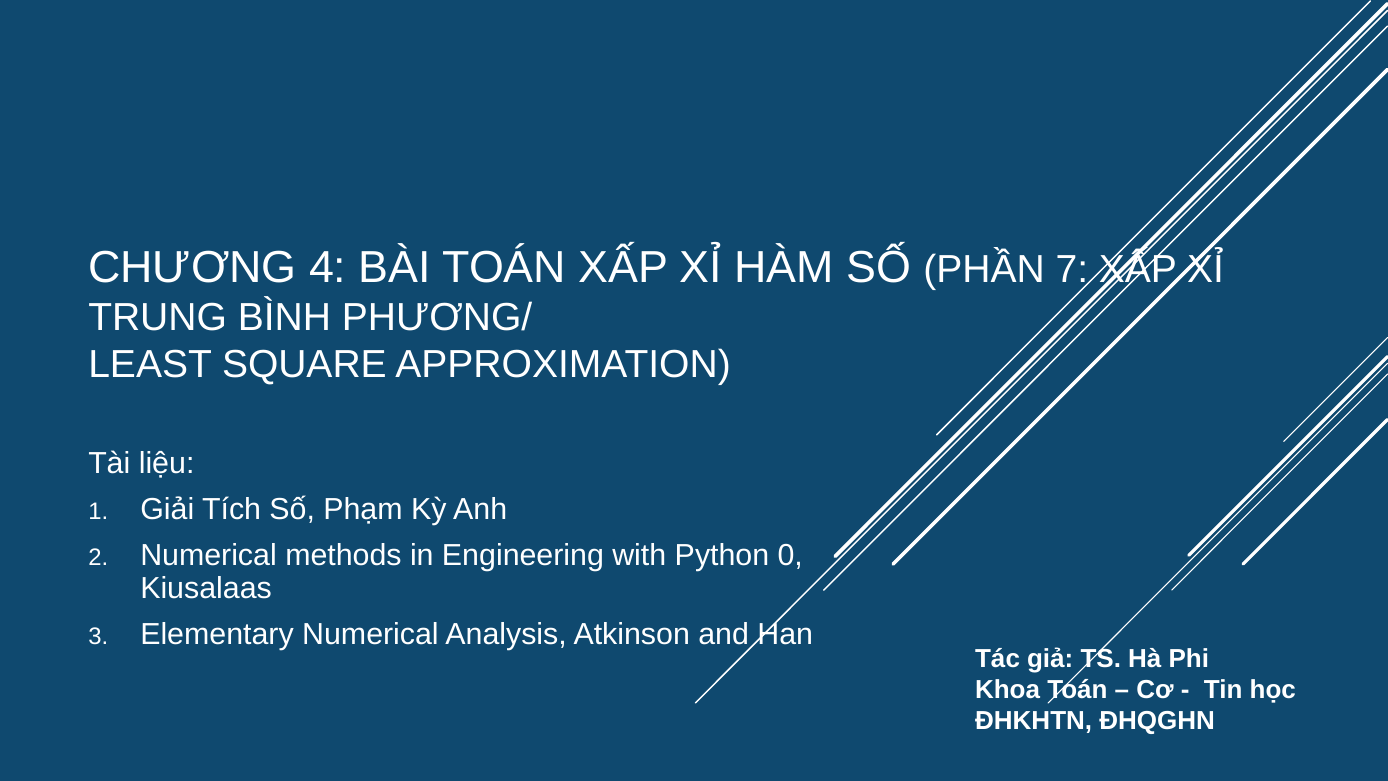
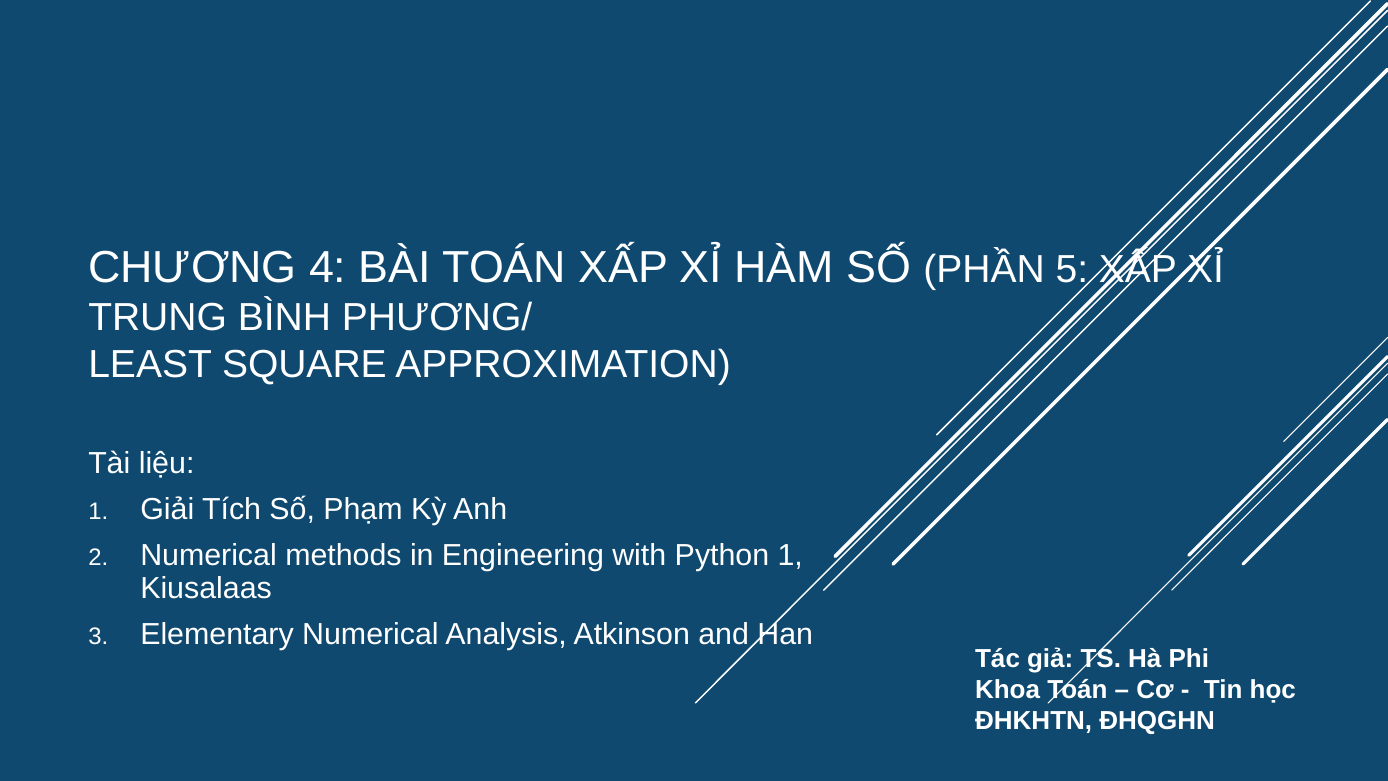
7: 7 -> 5 (1072, 269)
Python 0: 0 -> 1 (790, 555)
